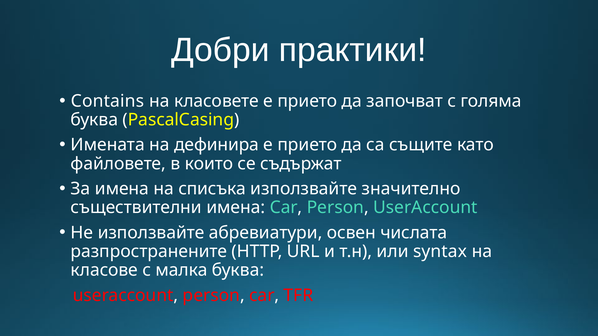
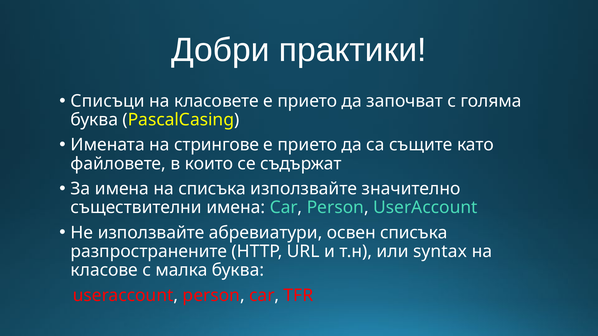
Contains: Contains -> Списъци (108, 101)
дефинира: дефинира -> стрингове (217, 145)
освен числата: числата -> списъка (414, 233)
